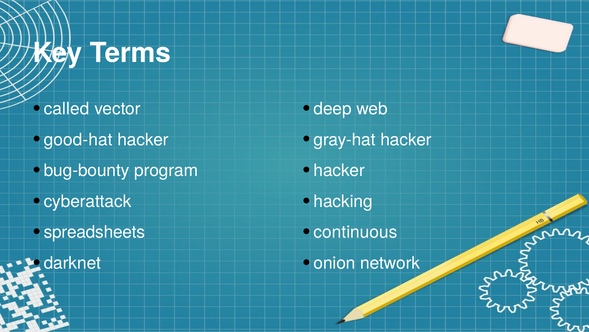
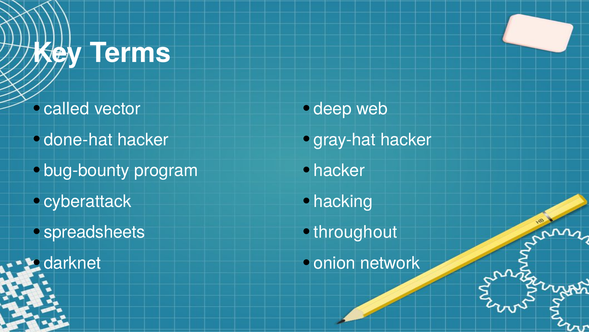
good-hat: good-hat -> done-hat (78, 139)
continuous: continuous -> throughout (355, 232)
